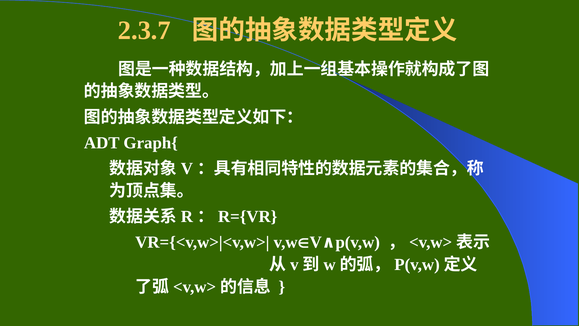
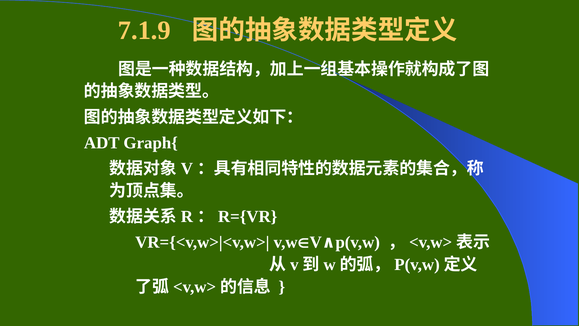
2.3.7: 2.3.7 -> 7.1.9 (144, 30)
